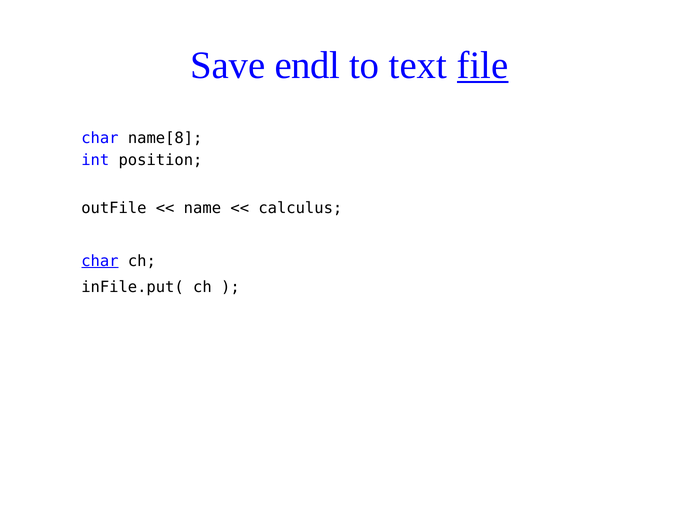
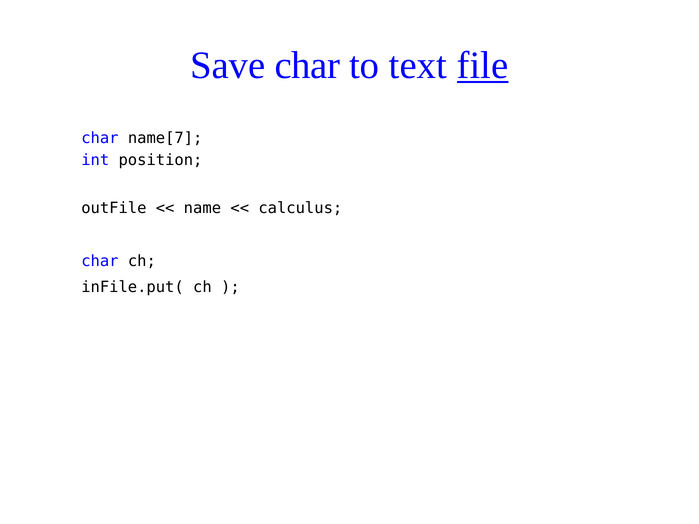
Save endl: endl -> char (307, 65)
name[8: name[8 -> name[7 (165, 138)
char underline: present -> none (100, 261)
